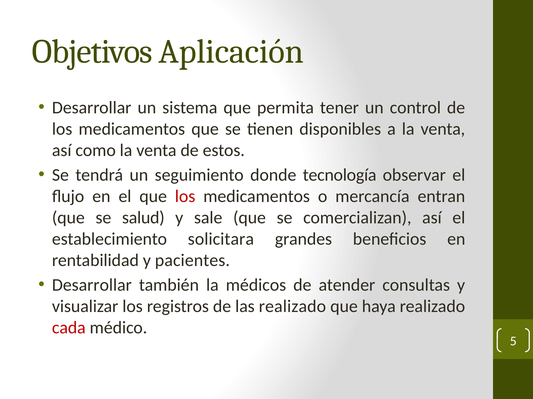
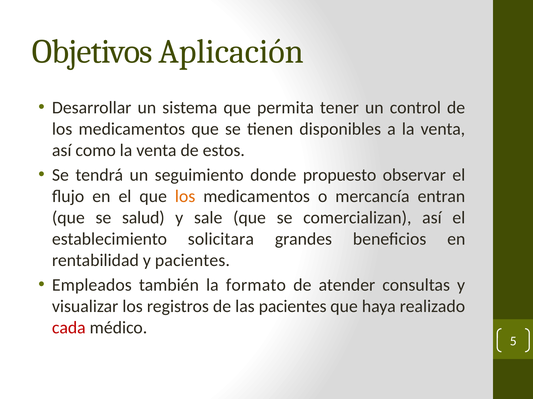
tecnología: tecnología -> propuesto (340, 175)
los colour: red -> orange (185, 197)
Desarrollar: Desarrollar -> Empleados (92, 286)
médicos: médicos -> formato (256, 286)
las realizado: realizado -> pacientes (293, 307)
